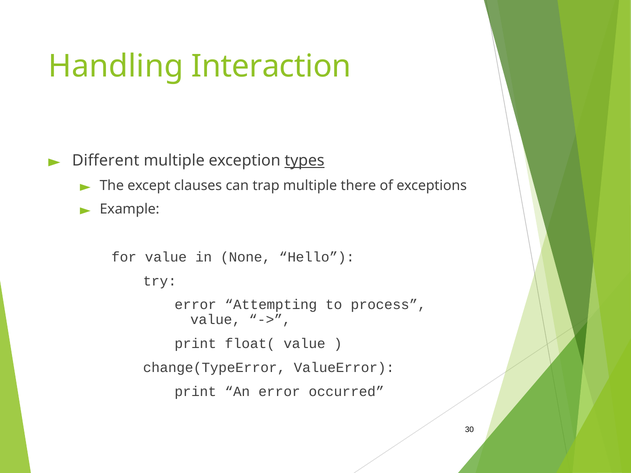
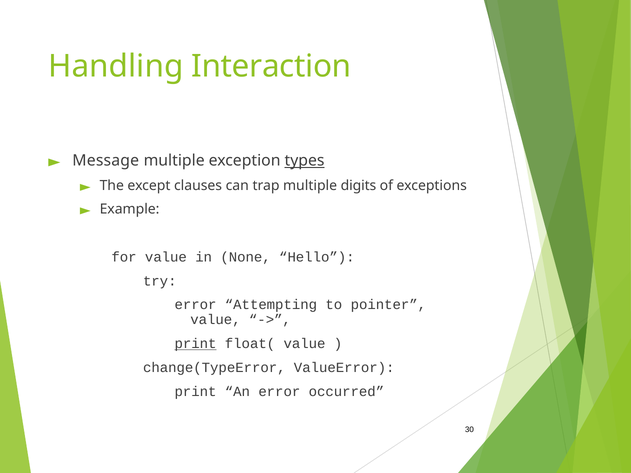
Different: Different -> Message (106, 161)
there: there -> digits (359, 186)
process: process -> pointer (388, 305)
print underline: none -> present (196, 344)
